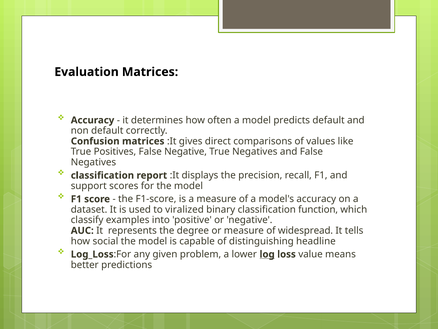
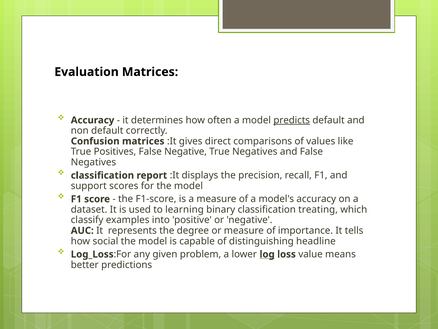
predicts underline: none -> present (292, 120)
viralized: viralized -> learning (184, 209)
function: function -> treating (318, 209)
widespread: widespread -> importance (305, 230)
